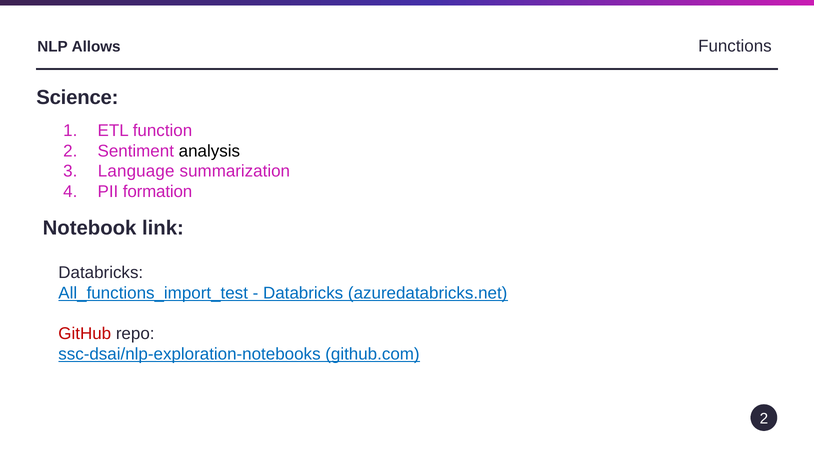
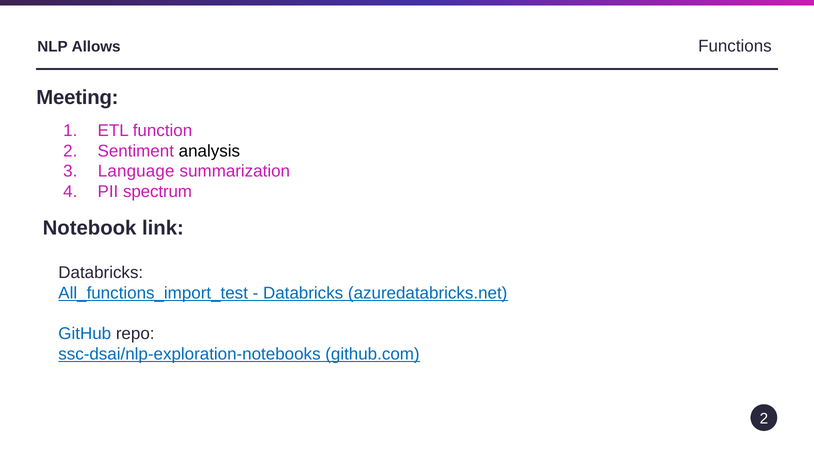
Science: Science -> Meeting (77, 97)
formation: formation -> spectrum (158, 192)
GitHub colour: red -> blue (85, 334)
